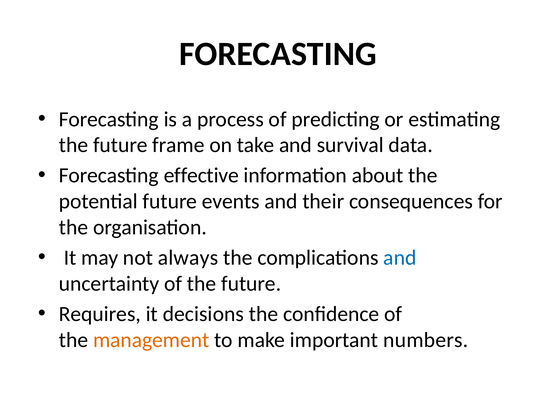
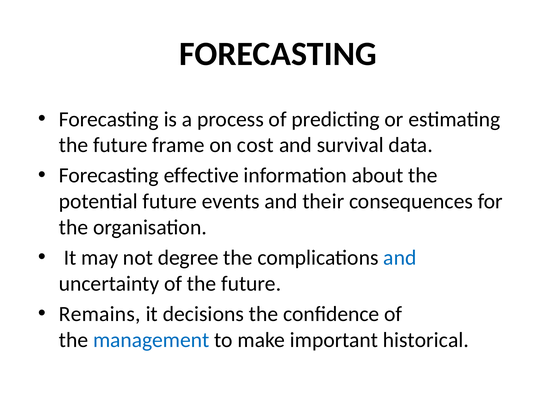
take: take -> cost (255, 145)
always: always -> degree (188, 258)
Requires: Requires -> Remains (100, 314)
management colour: orange -> blue (151, 340)
numbers: numbers -> historical (426, 340)
